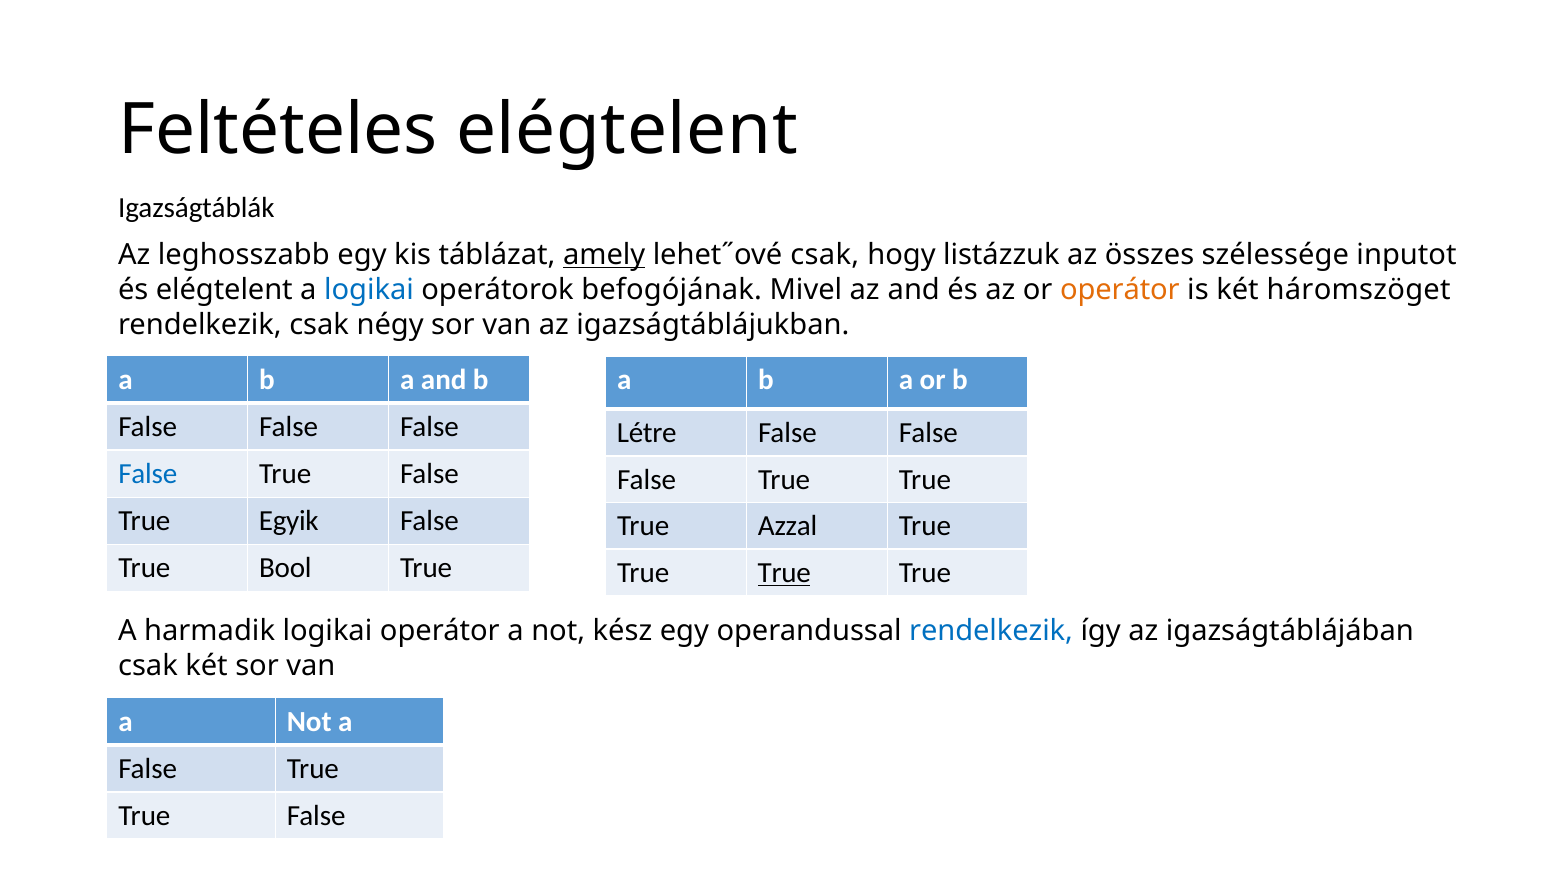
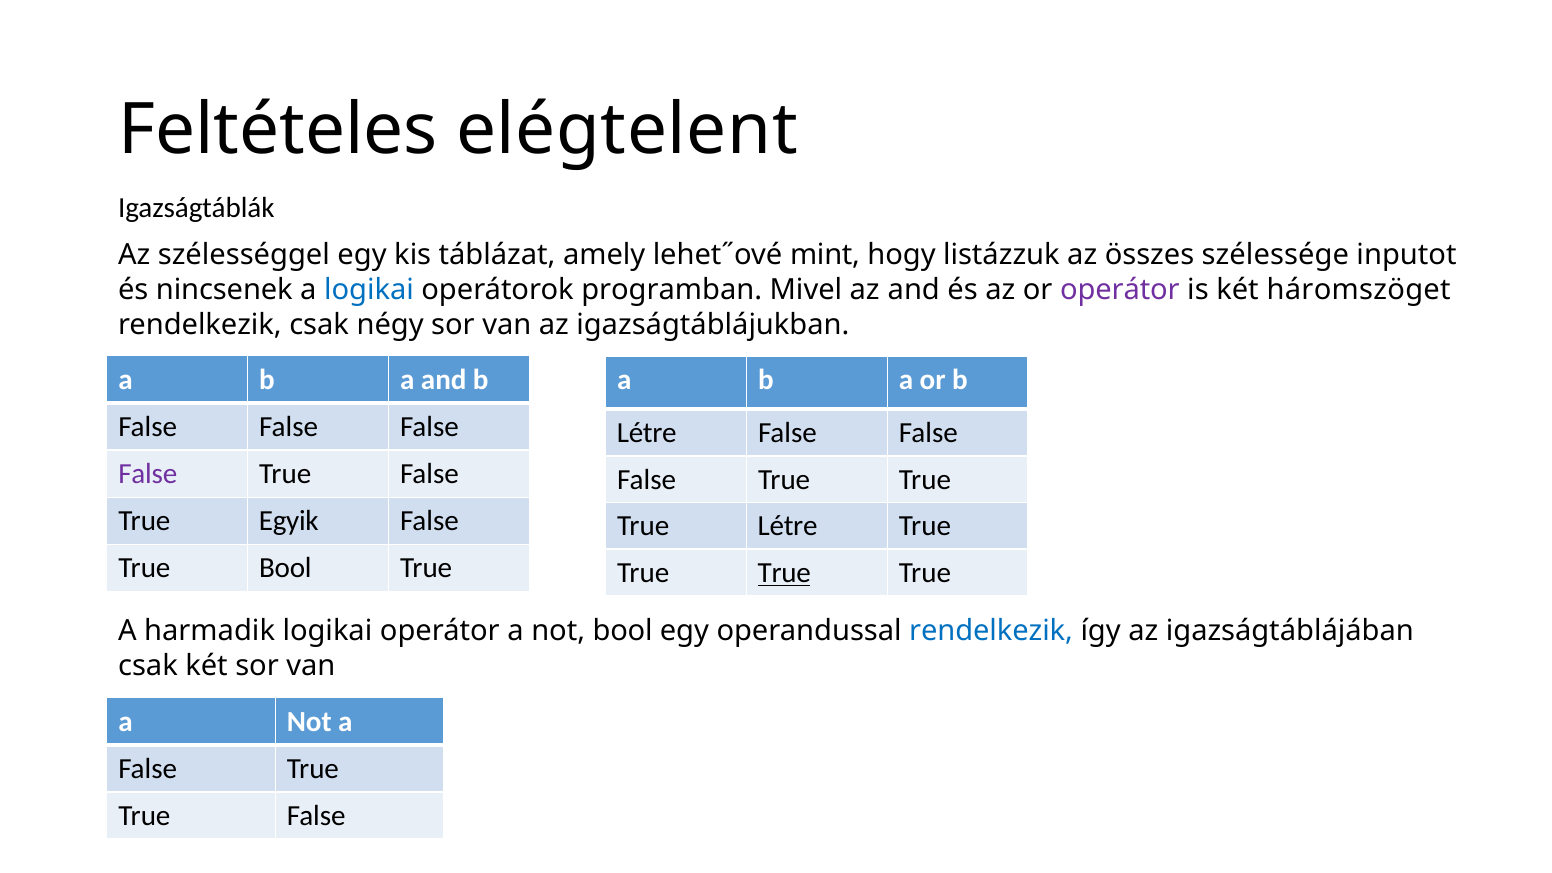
leghosszabb: leghosszabb -> szélességgel (244, 255)
amely underline: present -> none (604, 255)
lehet˝ové csak: csak -> mint (825, 255)
és elégtelent: elégtelent -> nincsenek (224, 290)
befogójának: befogójának -> programban (672, 290)
operátor colour: orange -> purple (1120, 290)
False colour: blue -> purple (148, 474)
True Azzal: Azzal -> Létre (788, 526)
not kész: kész -> bool (623, 631)
